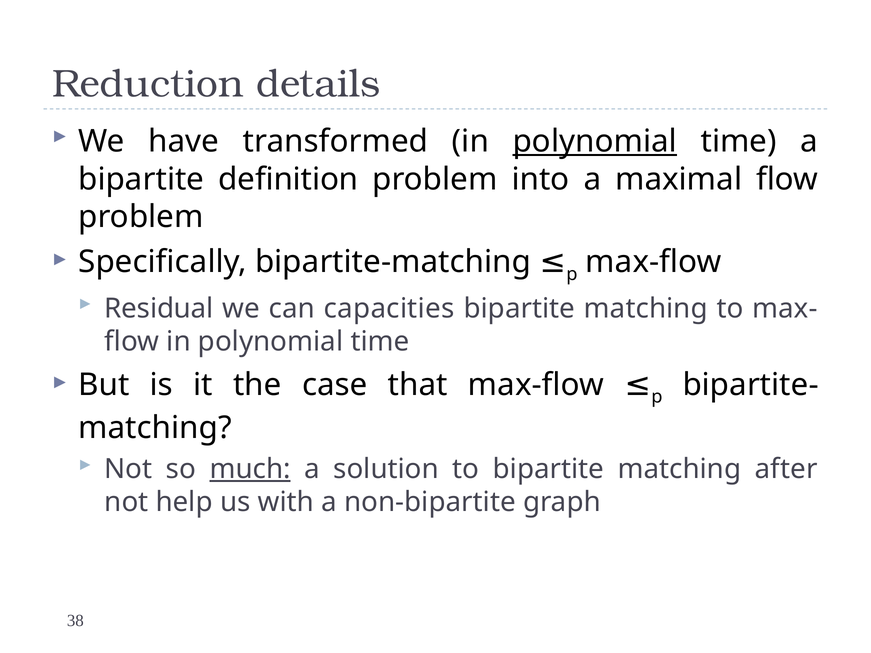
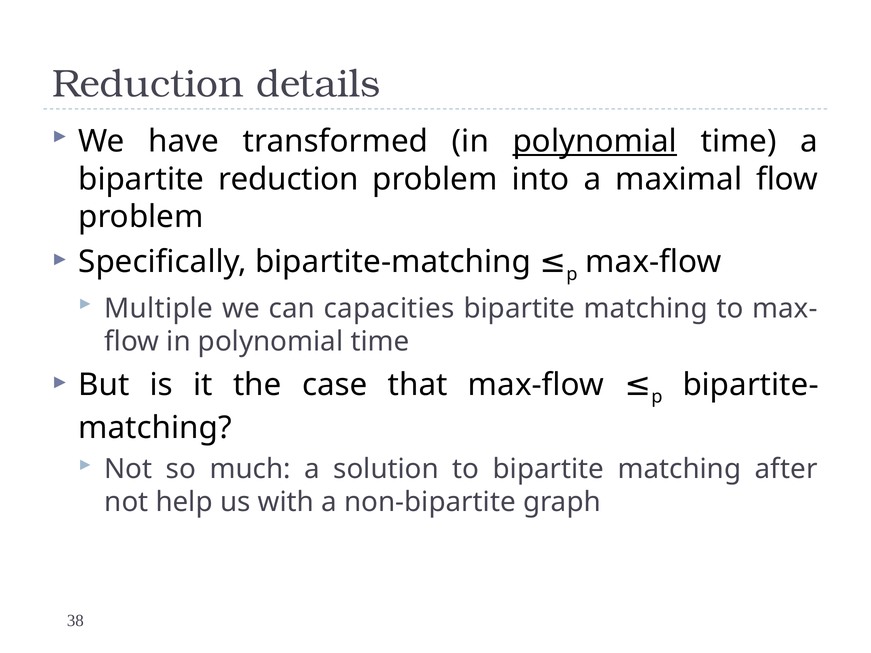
bipartite definition: definition -> reduction (288, 179)
Residual: Residual -> Multiple (159, 308)
much underline: present -> none (250, 469)
